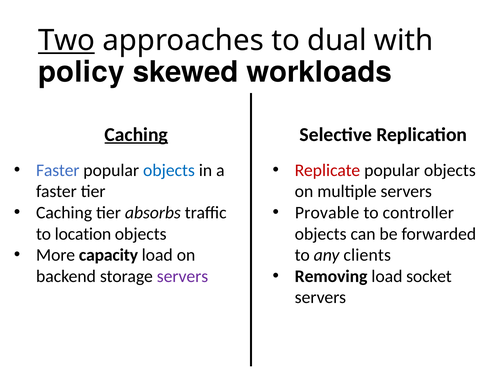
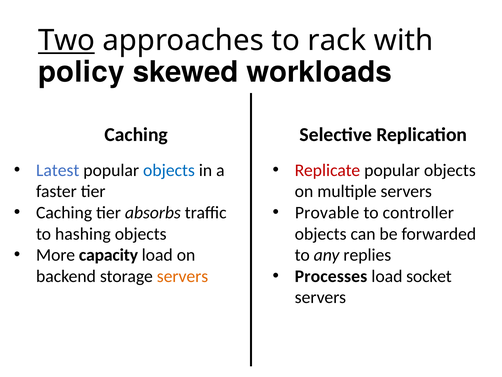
dual: dual -> rack (337, 40)
Caching underline: present -> none (136, 134)
Faster: Faster -> Latest (58, 170)
location: location -> hashing (83, 234)
clients: clients -> replies (367, 255)
Removing: Removing -> Processes (331, 276)
servers colour: purple -> orange (183, 276)
